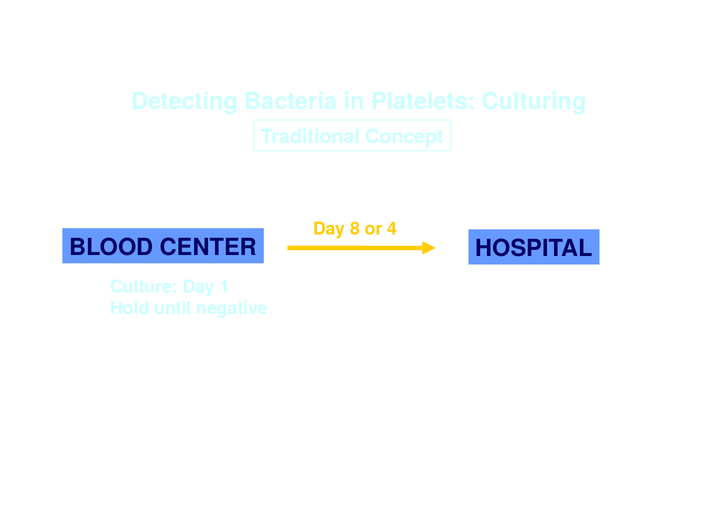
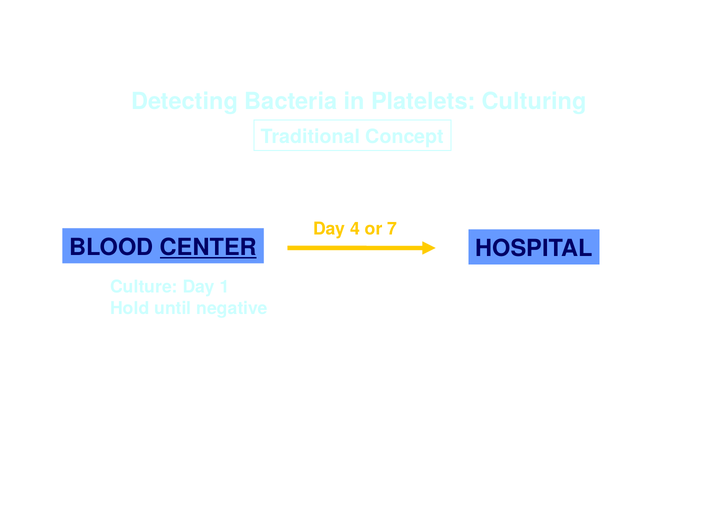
8: 8 -> 4 (355, 229)
4: 4 -> 7 (392, 229)
CENTER underline: none -> present (208, 247)
